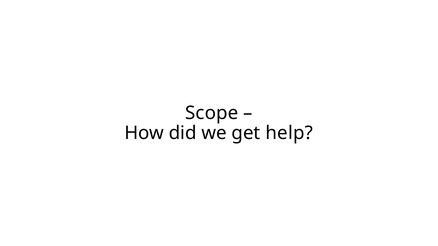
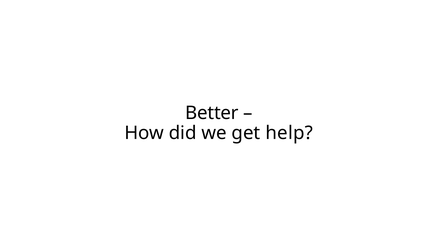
Scope: Scope -> Better (212, 113)
